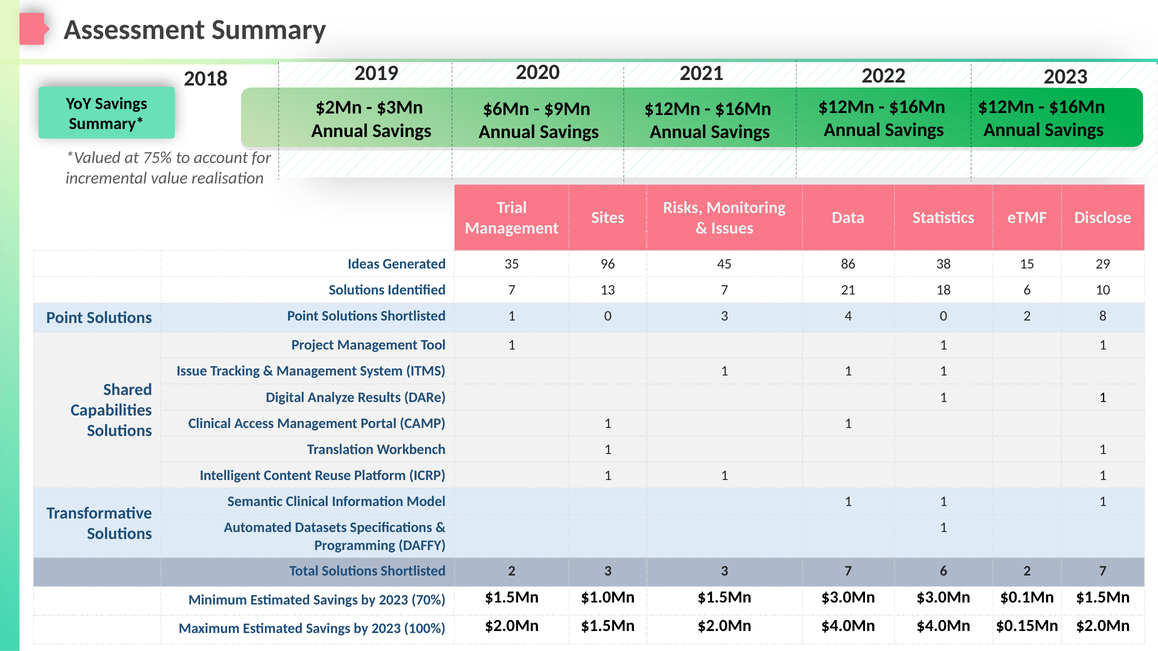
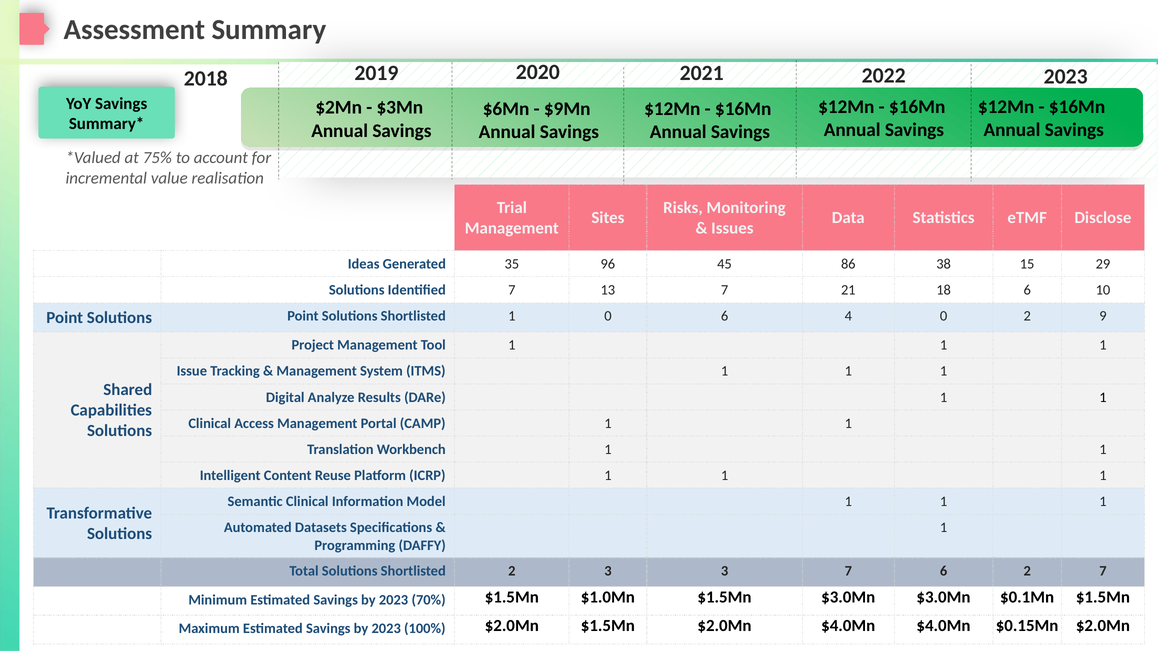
0 3: 3 -> 6 (725, 316)
8: 8 -> 9 (1103, 316)
